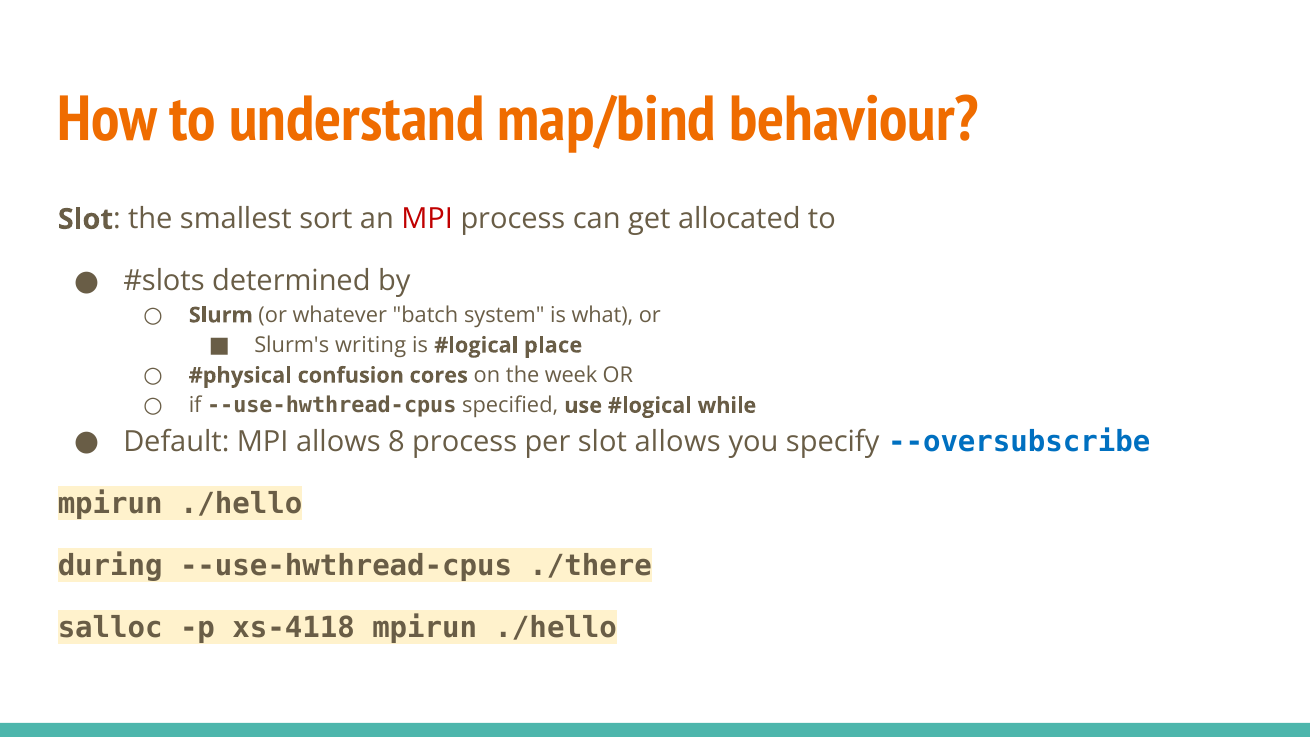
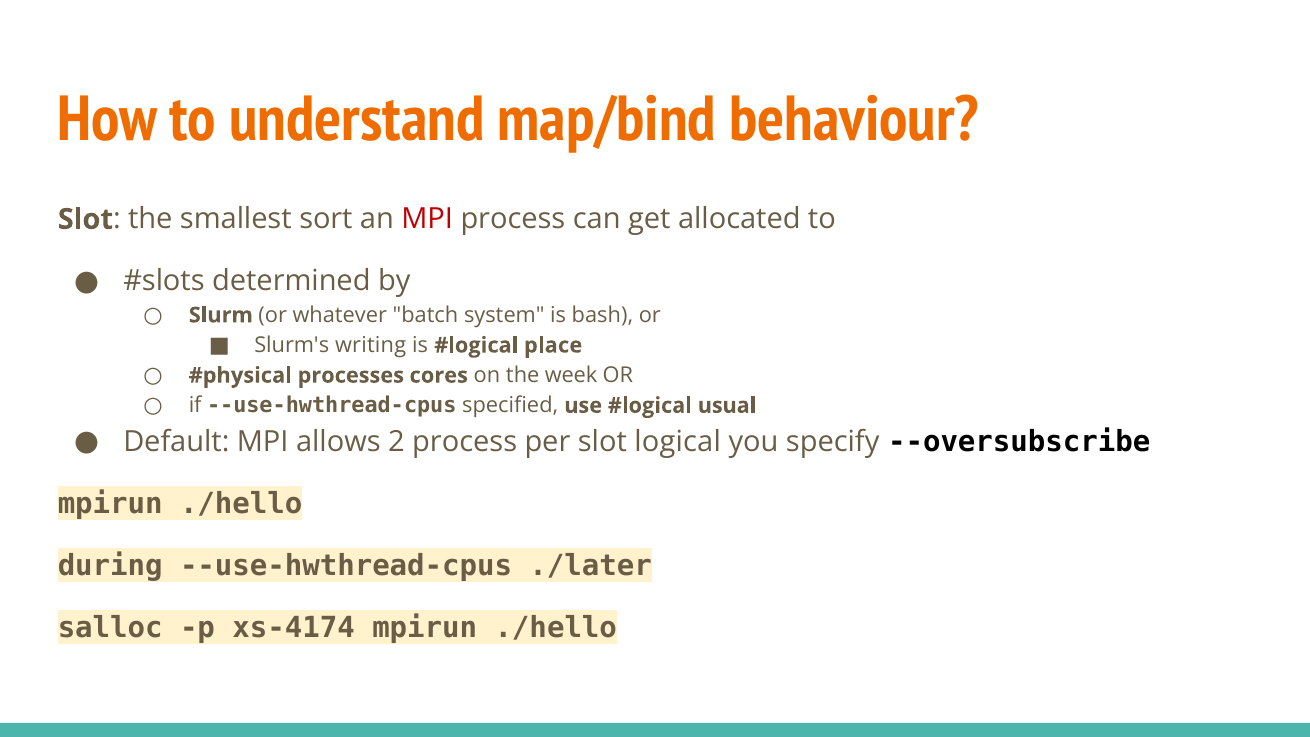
what: what -> bash (602, 315)
confusion: confusion -> processes (351, 375)
while: while -> usual (727, 406)
8: 8 -> 2 (396, 442)
slot allows: allows -> logical (678, 442)
--oversubscribe colour: blue -> black (1019, 442)
./there: ./there -> ./later (591, 566)
xs-4118: xs-4118 -> xs-4174 (294, 628)
